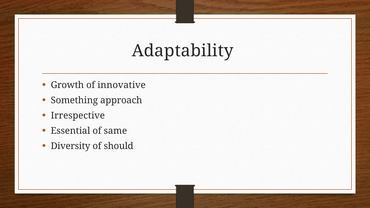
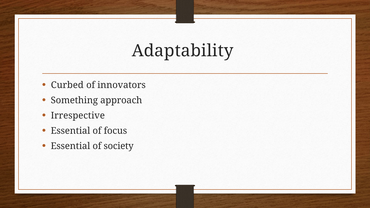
Growth: Growth -> Curbed (67, 85)
innovative: innovative -> innovators (122, 85)
same: same -> focus (115, 131)
Diversity: Diversity -> Essential (70, 146)
should: should -> society (119, 146)
